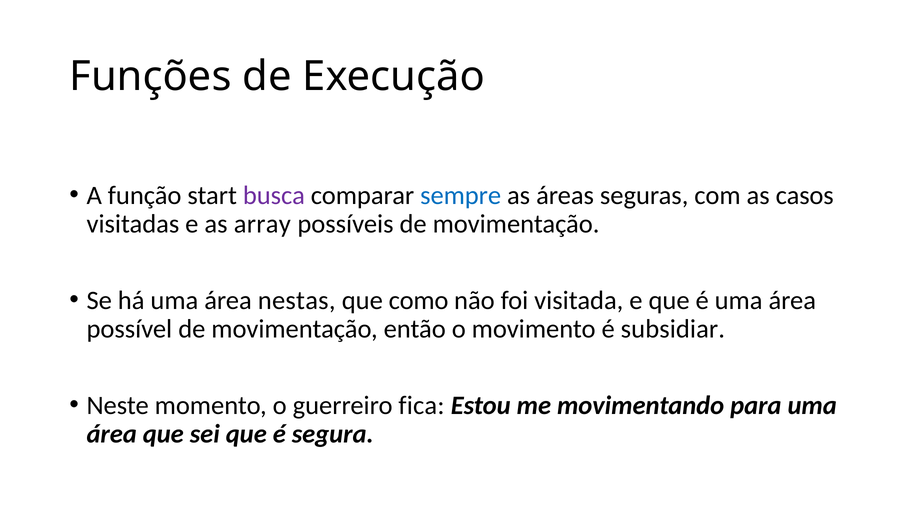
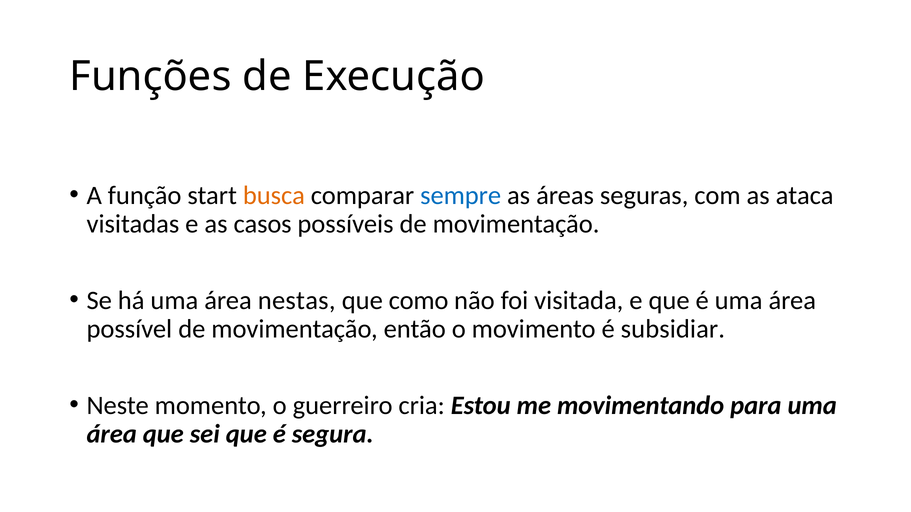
busca colour: purple -> orange (274, 195)
casos: casos -> ataca (805, 195)
array: array -> casos (263, 224)
fica: fica -> cria (422, 406)
